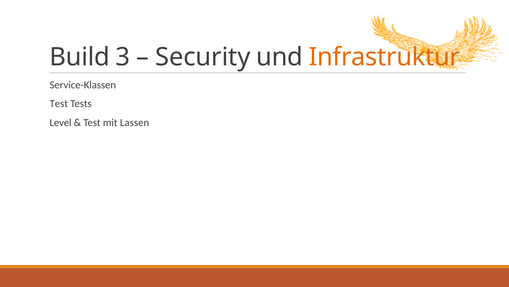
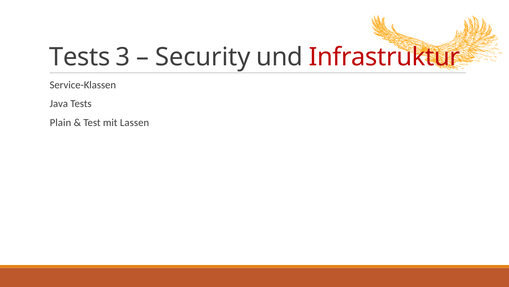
Build: Build -> Tests (80, 57)
Infrastruktur colour: orange -> red (384, 57)
Test: Test -> Java (59, 104)
Level: Level -> Plain (60, 122)
